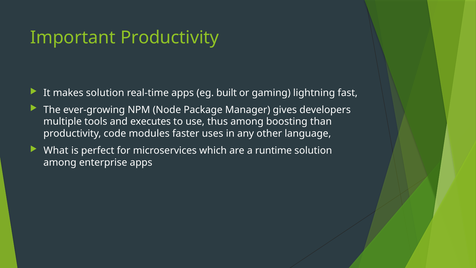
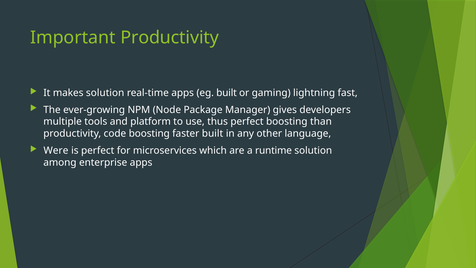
executes: executes -> platform (151, 122)
thus among: among -> perfect (247, 122)
code modules: modules -> boosting (149, 134)
faster uses: uses -> built (213, 134)
What: What -> Were (56, 150)
